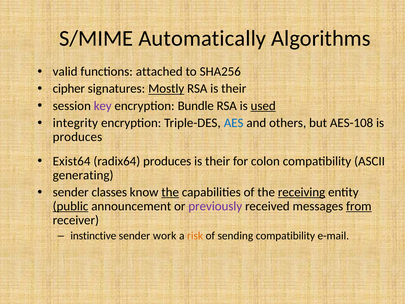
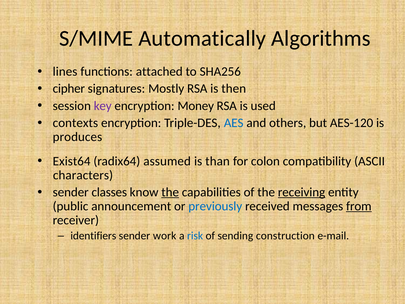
valid: valid -> lines (65, 72)
Mostly underline: present -> none (166, 89)
RSA is their: their -> then (234, 89)
Bundle: Bundle -> Money (196, 106)
used underline: present -> none (263, 106)
integrity: integrity -> contexts (75, 123)
AES-108: AES-108 -> AES-120 (352, 123)
radix64 produces: produces -> assumed (167, 161)
their: their -> than (218, 161)
generating: generating -> characters (83, 175)
public underline: present -> none (71, 206)
previously colour: purple -> blue (215, 206)
instinctive: instinctive -> identifiers (93, 236)
risk colour: orange -> blue (195, 236)
sending compatibility: compatibility -> construction (285, 236)
